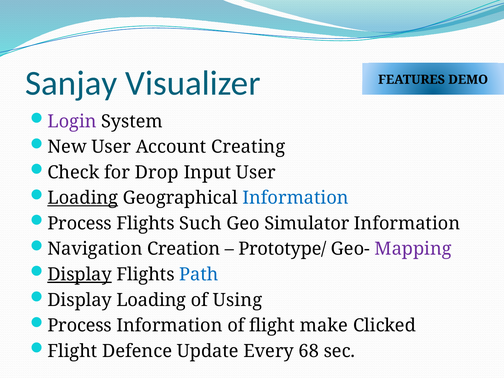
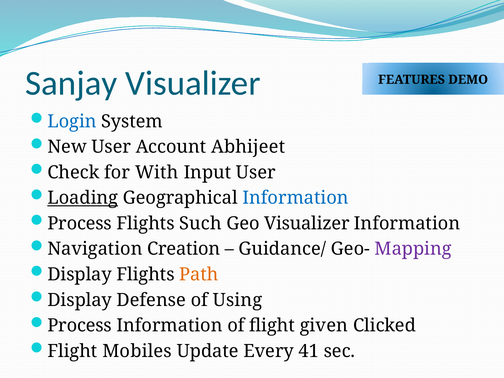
Login colour: purple -> blue (72, 121)
Creating: Creating -> Abhijeet (248, 147)
Drop: Drop -> With (157, 172)
Geo Simulator: Simulator -> Visualizer (307, 223)
Prototype/: Prototype/ -> Guidance/ (282, 249)
Display underline: present -> none (80, 274)
Path colour: blue -> orange (199, 274)
Display Loading: Loading -> Defense (151, 300)
make: make -> given (324, 326)
Defence: Defence -> Mobiles (137, 351)
68: 68 -> 41 (309, 351)
